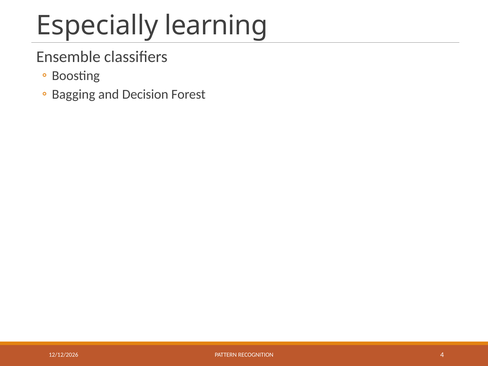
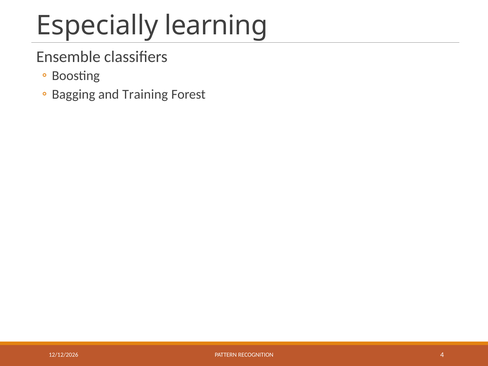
Decision: Decision -> Training (145, 94)
